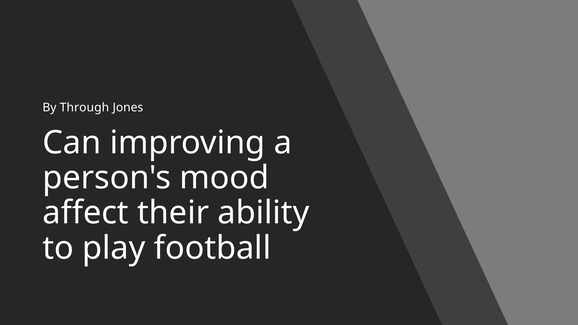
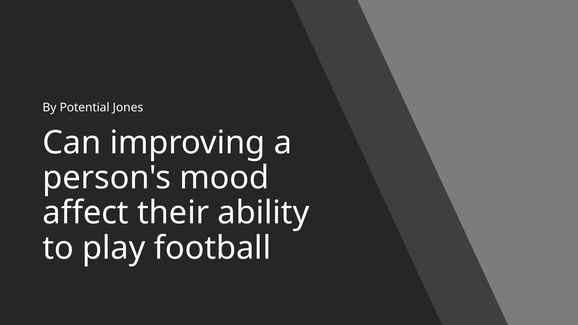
Through: Through -> Potential (85, 108)
